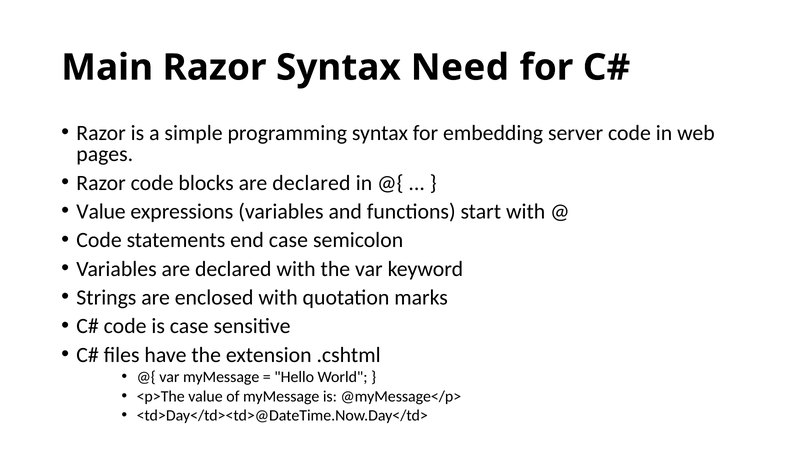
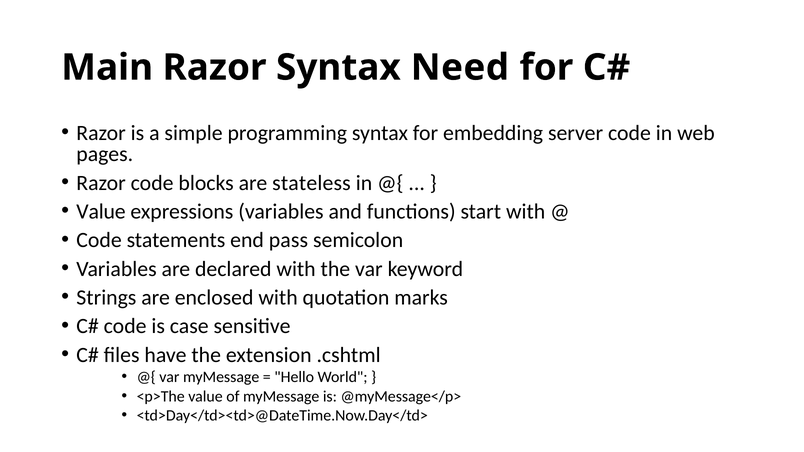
blocks are declared: declared -> stateless (311, 183)
end case: case -> pass (288, 240)
